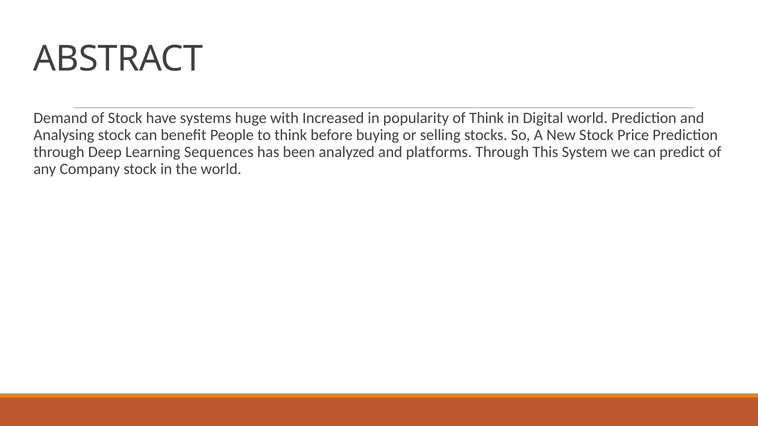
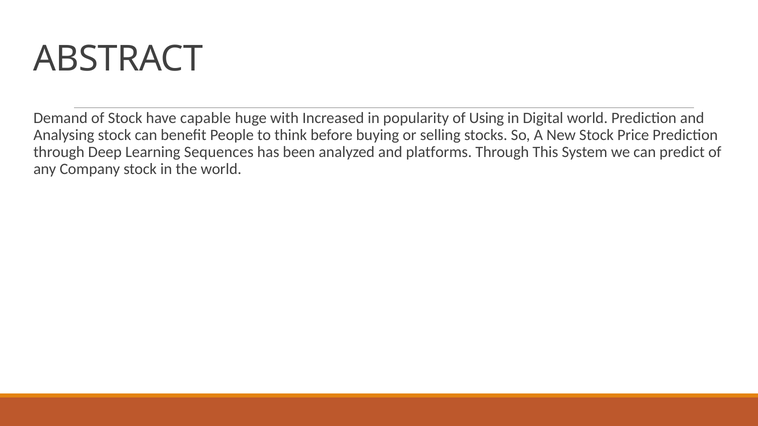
systems: systems -> capable (206, 118)
of Think: Think -> Using (487, 118)
